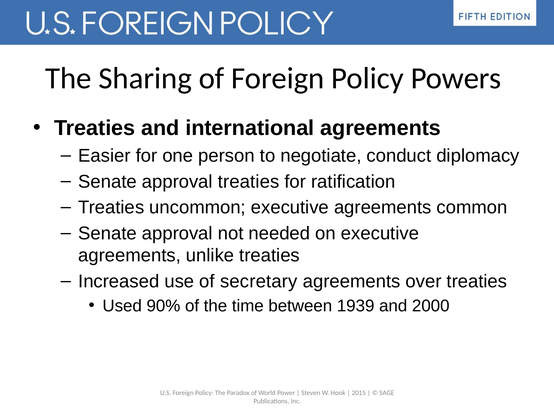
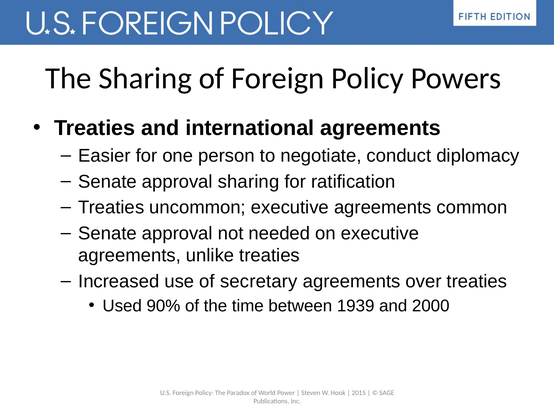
approval treaties: treaties -> sharing (249, 181)
